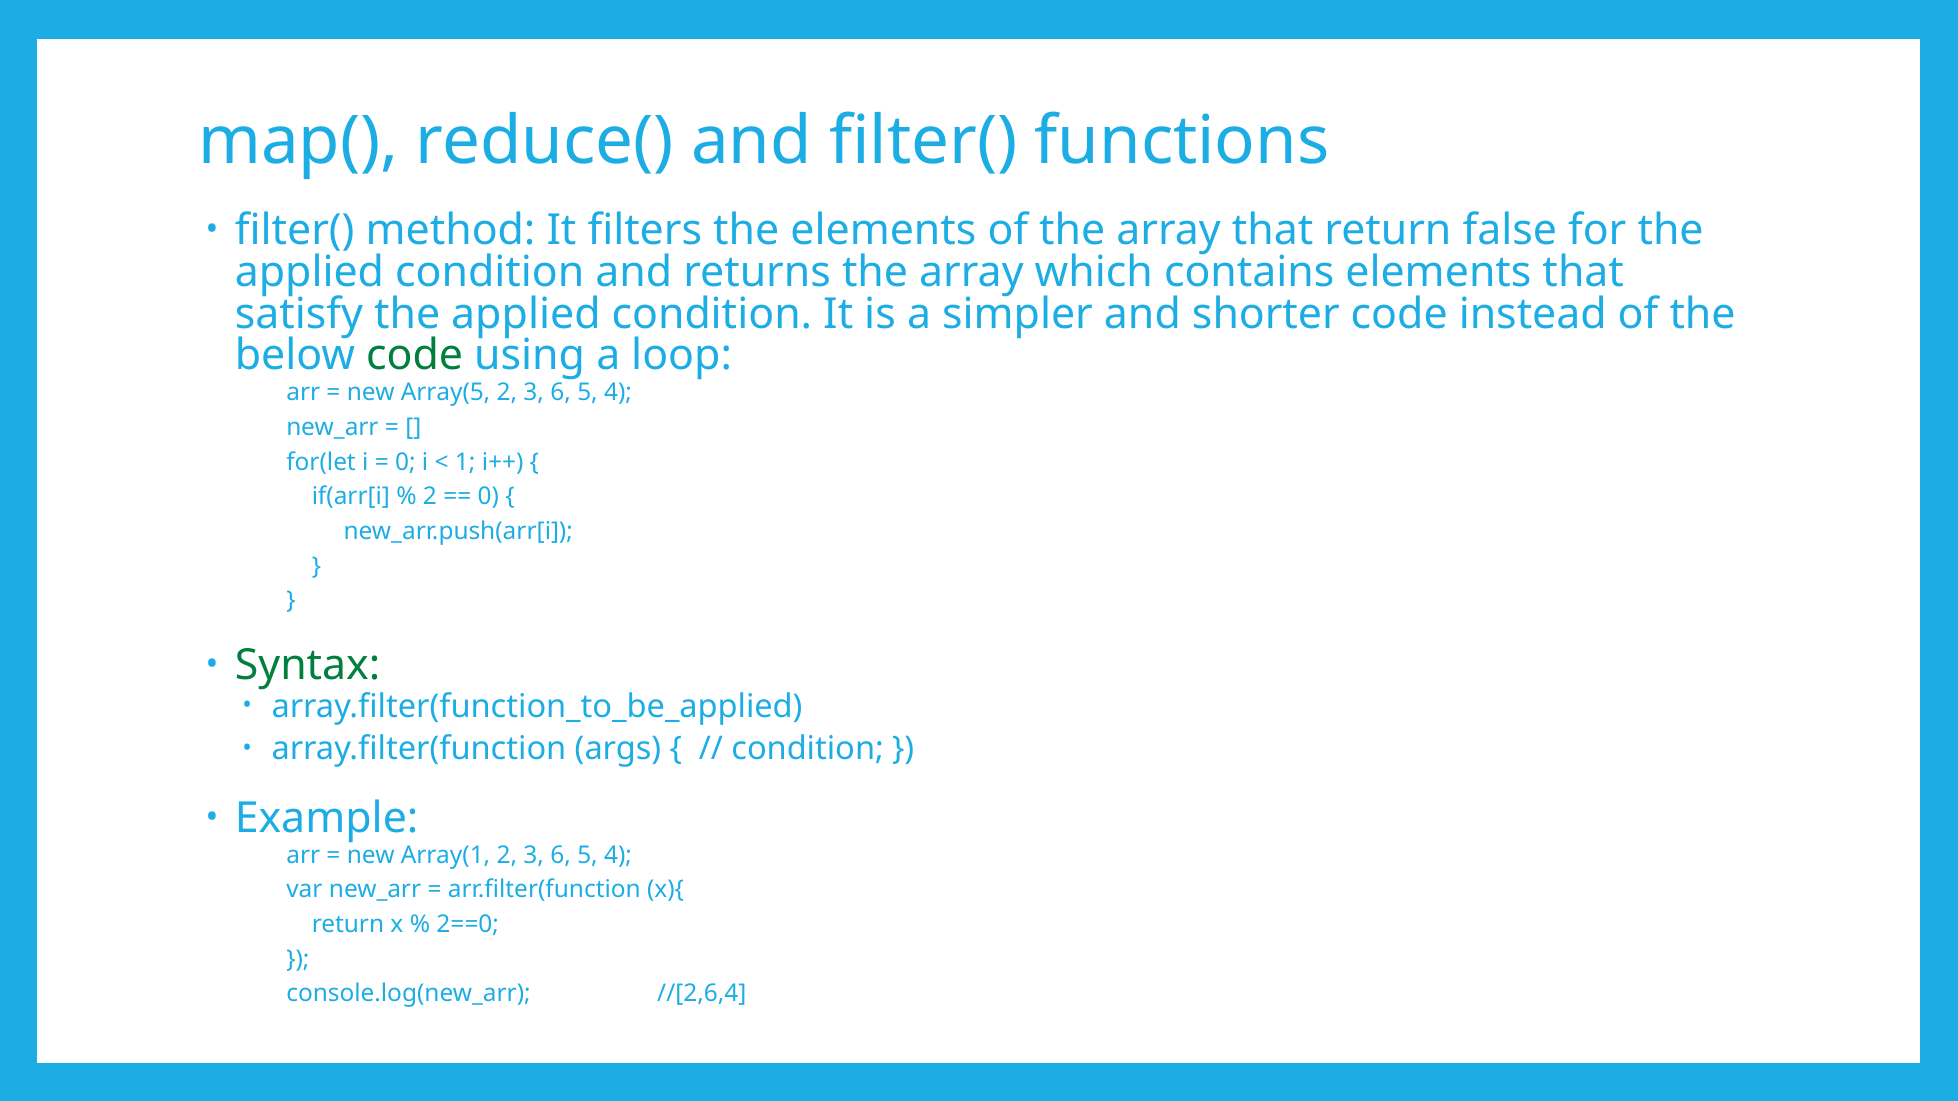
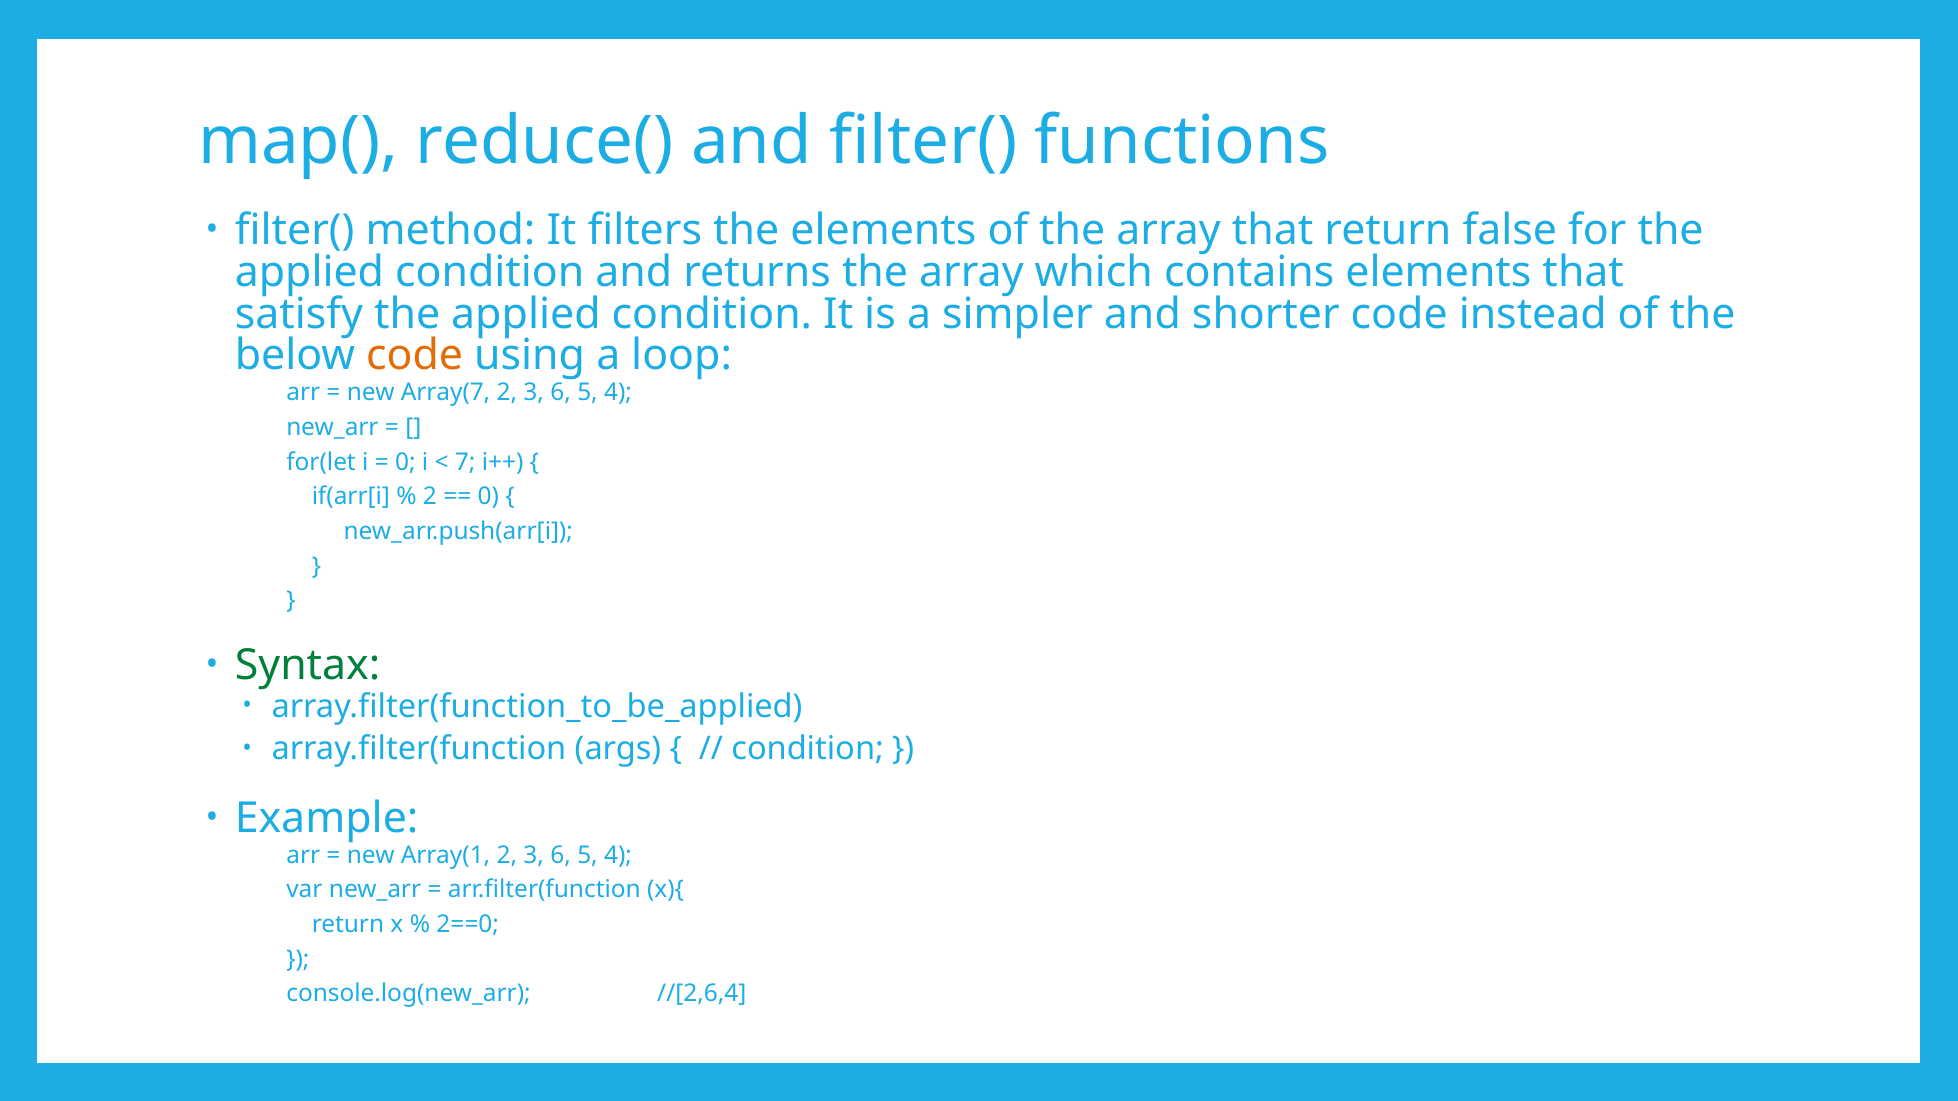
code colour: green -> orange (415, 356)
Array(5: Array(5 -> Array(7 (446, 393)
1: 1 -> 7 (465, 462)
